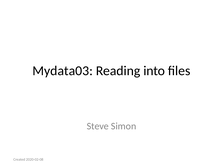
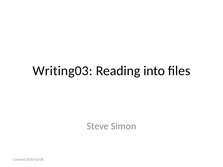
Mydata03: Mydata03 -> Writing03 (63, 71)
